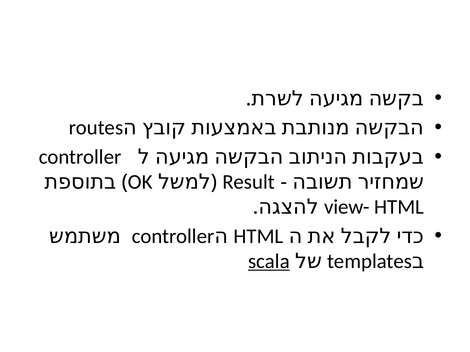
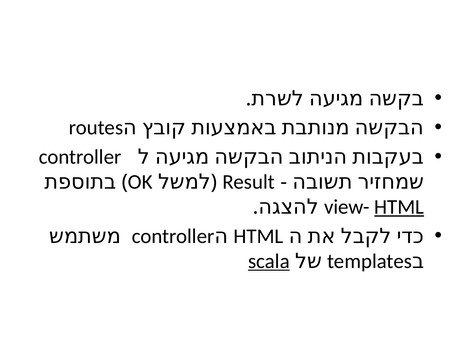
HTML underline: none -> present (399, 207)
